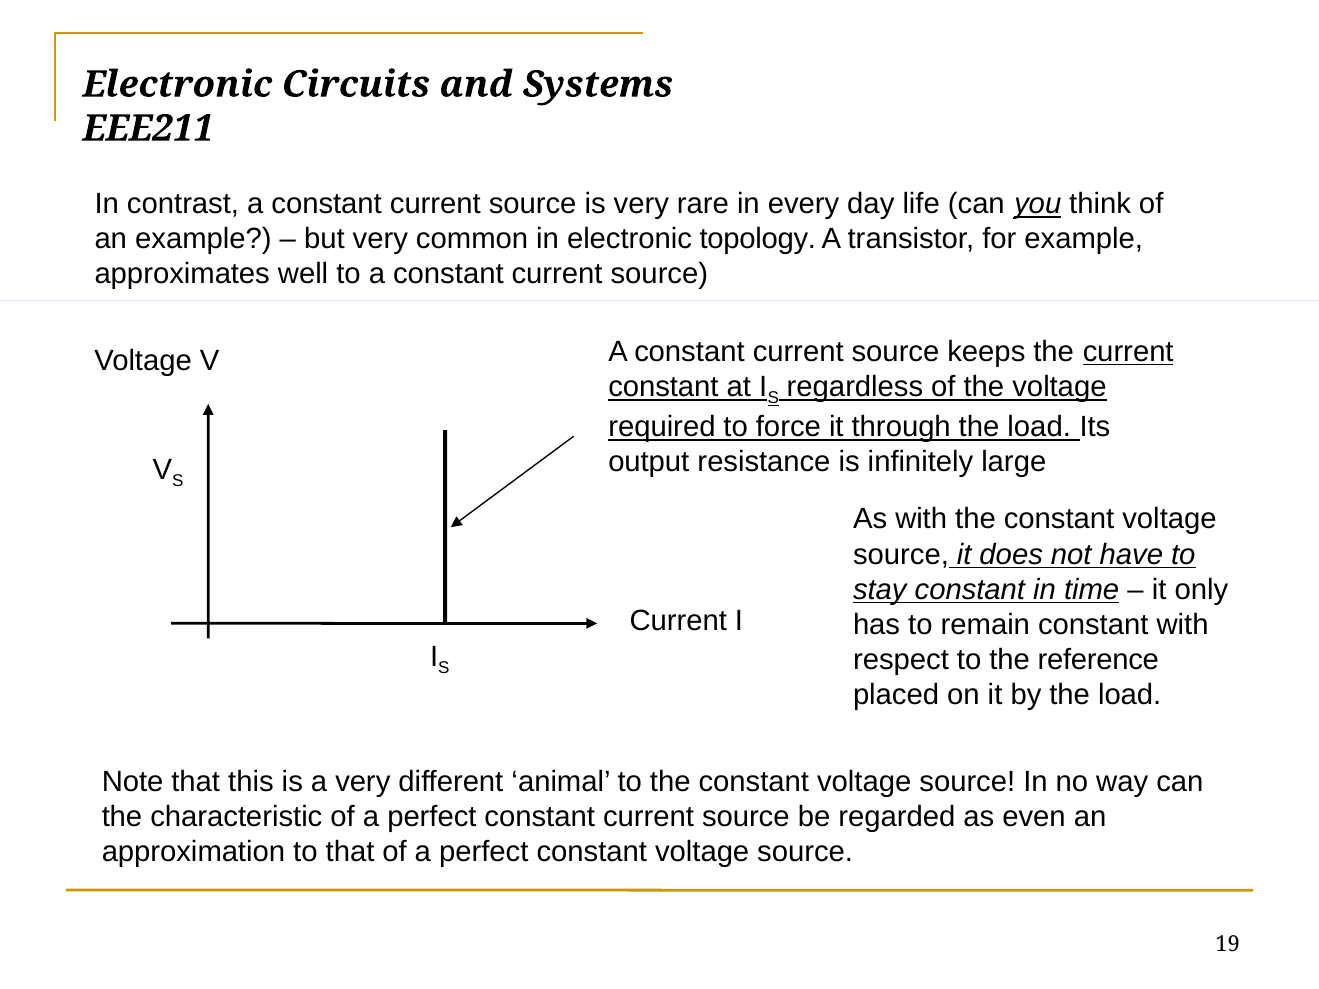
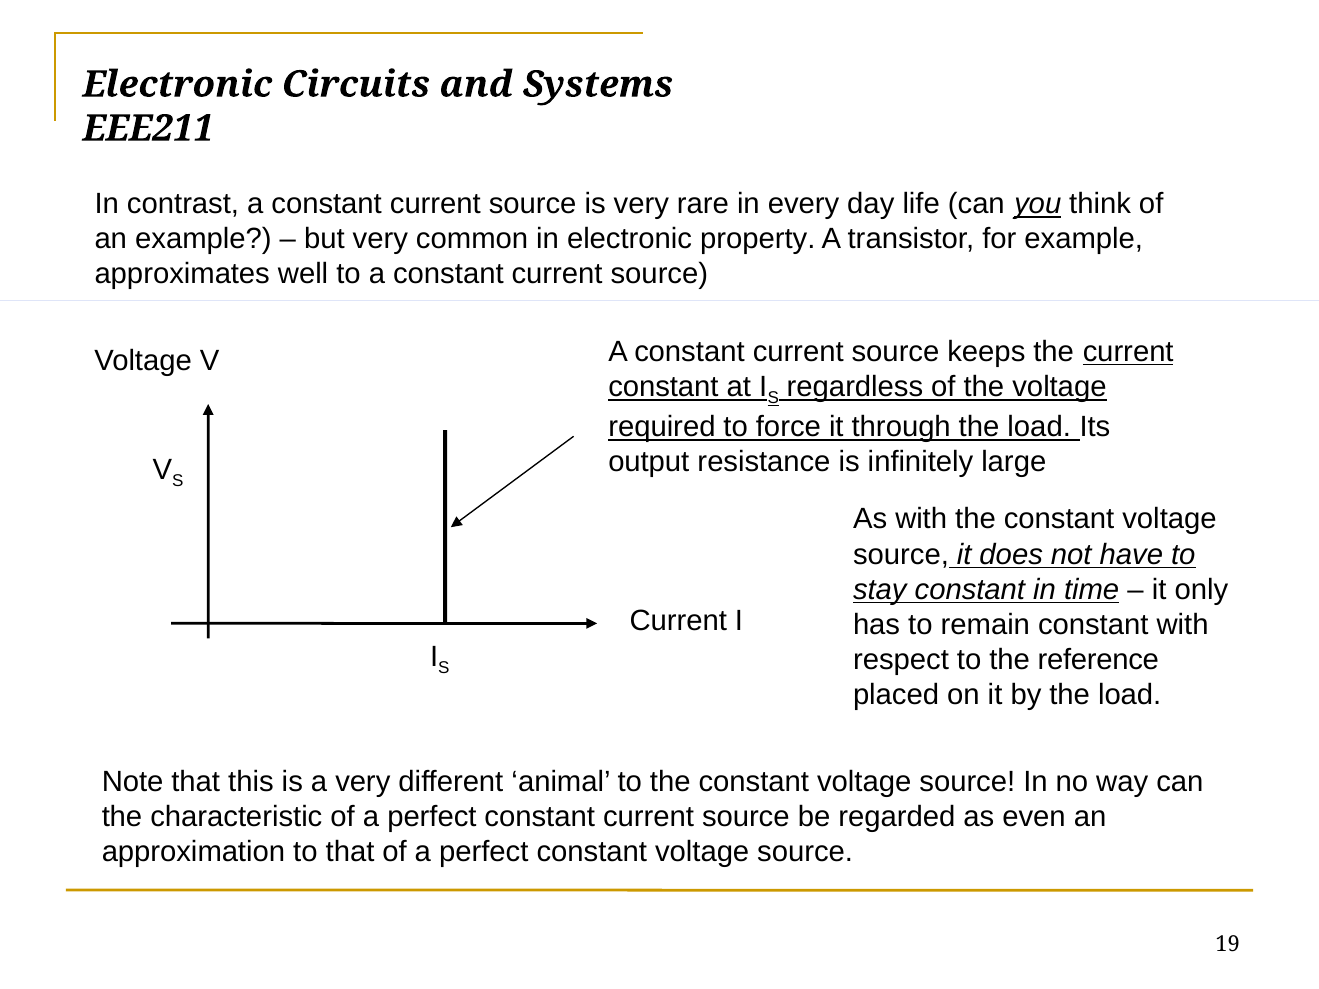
topology: topology -> property (758, 239)
